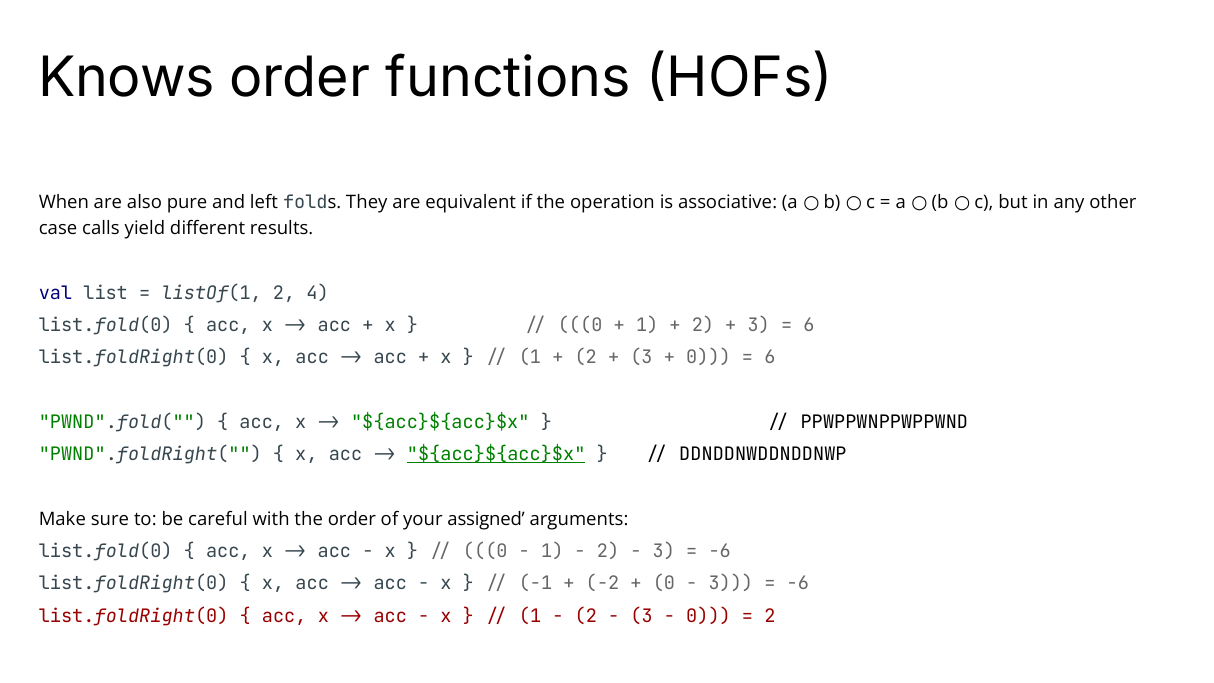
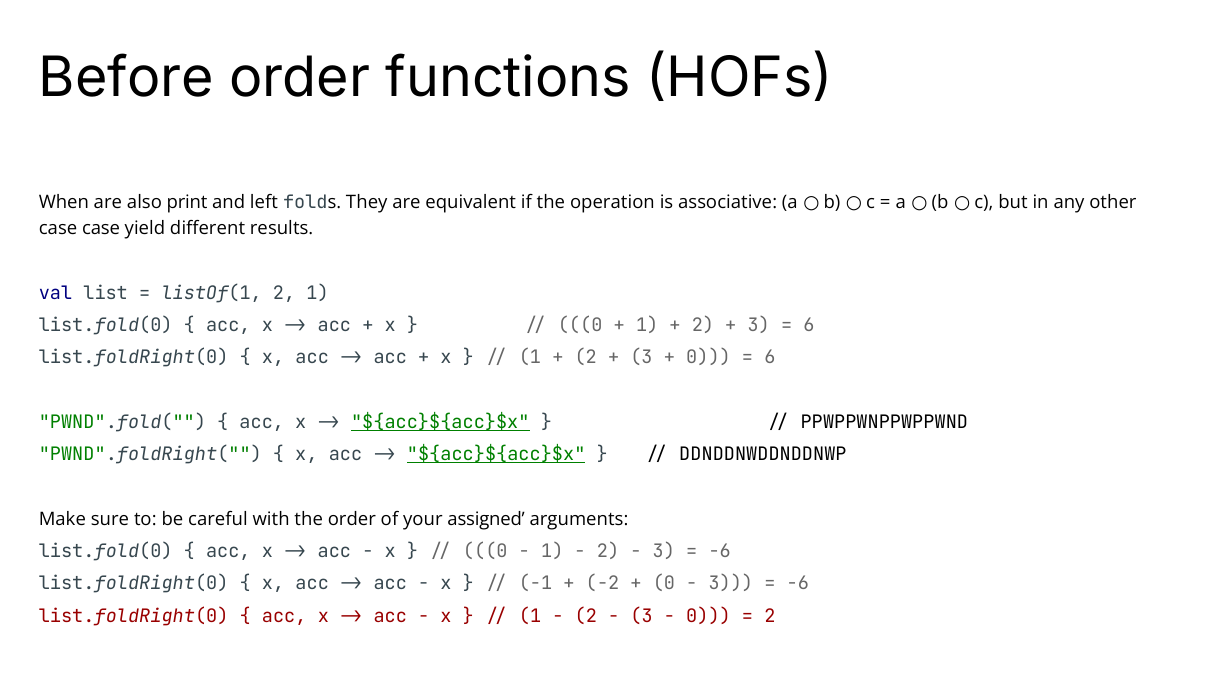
Knows: Knows -> Before (126, 78)
pure: pure -> print (187, 203)
case calls: calls -> case (101, 228)
2 4: 4 -> 1 (318, 293)
${acc}${acc}$x underline: none -> present (440, 422)
